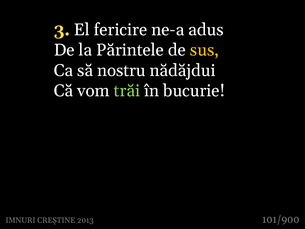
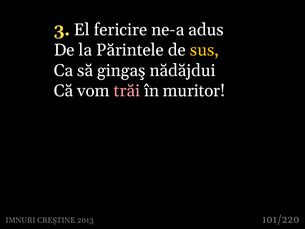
nostru: nostru -> gingaş (121, 70)
trăi colour: light green -> pink (127, 91)
bucurie: bucurie -> muritor (194, 91)
101/900: 101/900 -> 101/220 (281, 219)
